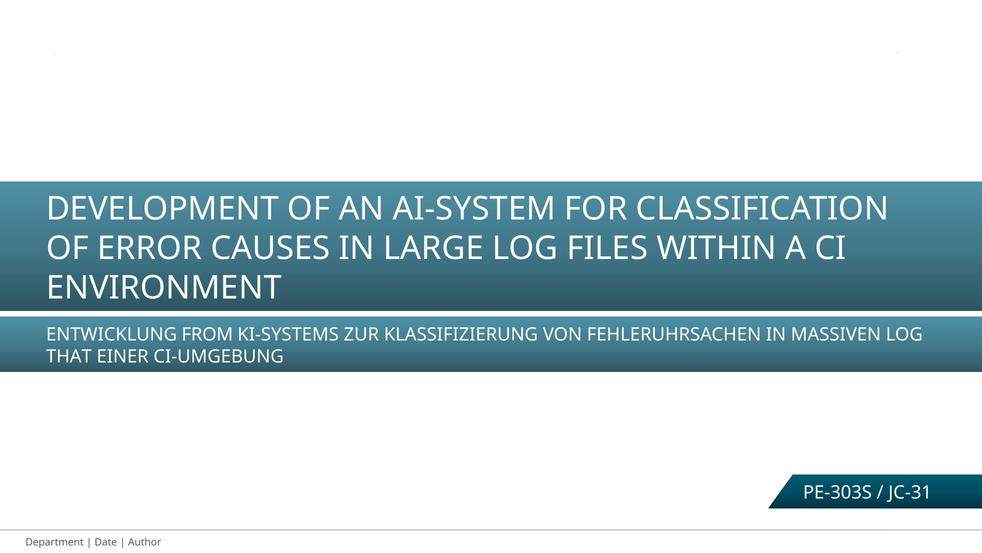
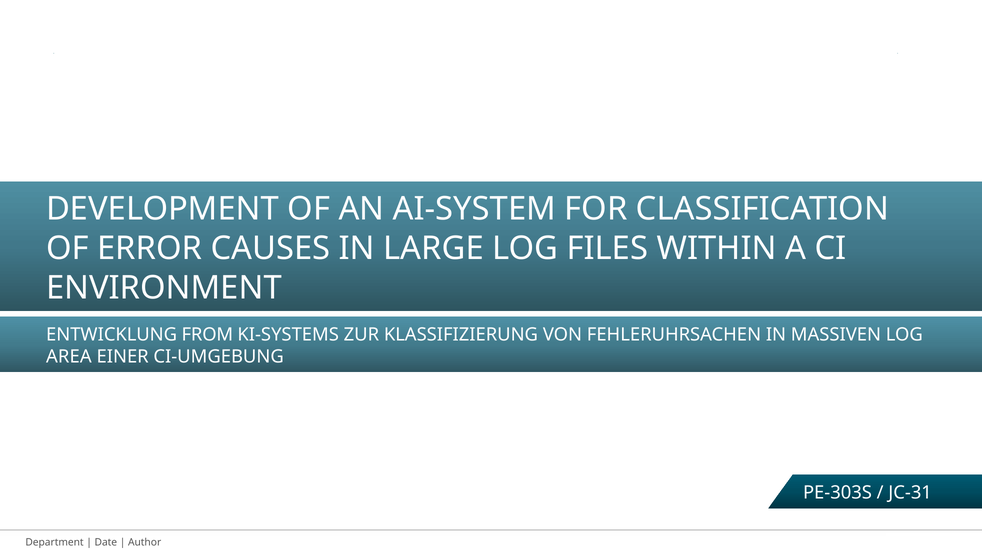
THAT: THAT -> AREA (69, 356)
